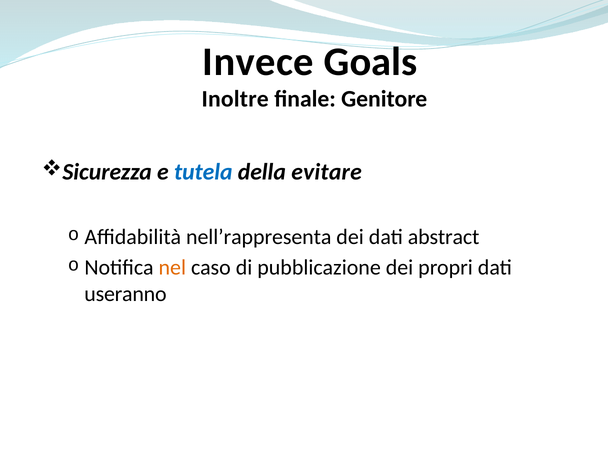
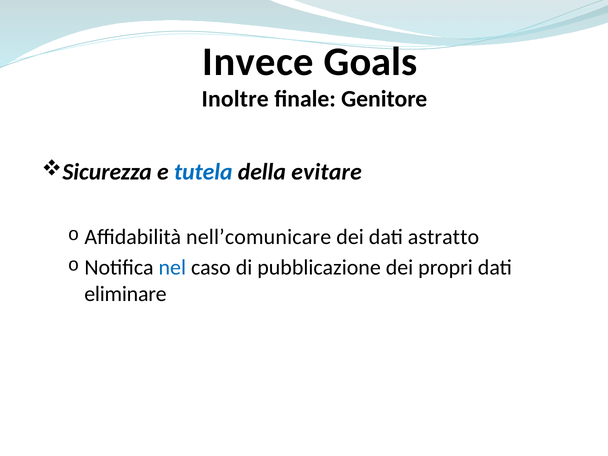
nell’rappresenta: nell’rappresenta -> nell’comunicare (259, 237)
abstract: abstract -> astratto (443, 237)
nel colour: orange -> blue (172, 268)
useranno: useranno -> eliminare (125, 294)
